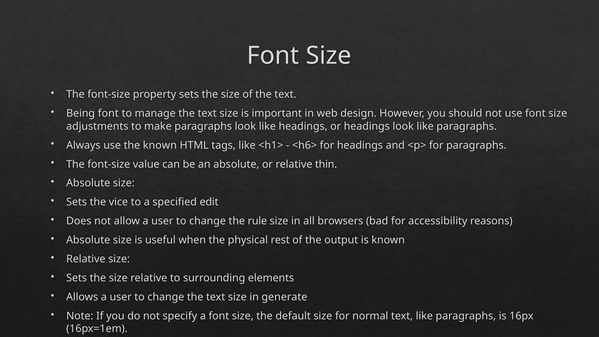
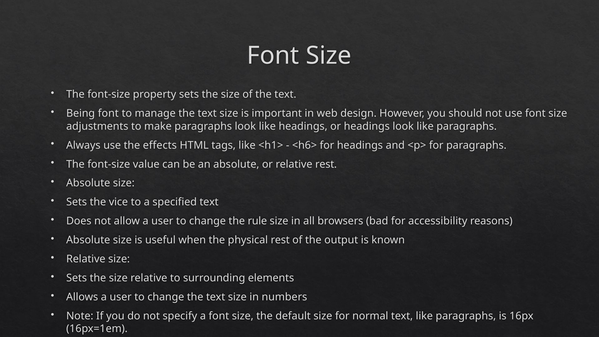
the known: known -> effects (160, 145)
relative thin: thin -> rest (326, 164)
specified edit: edit -> text (209, 202)
generate: generate -> numbers (284, 297)
